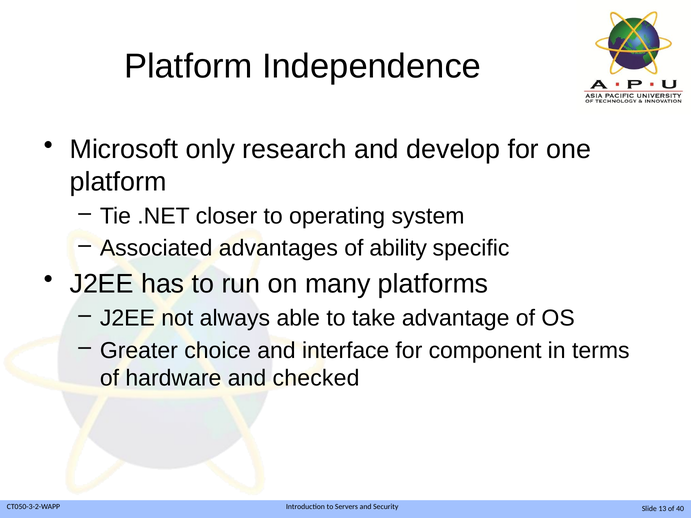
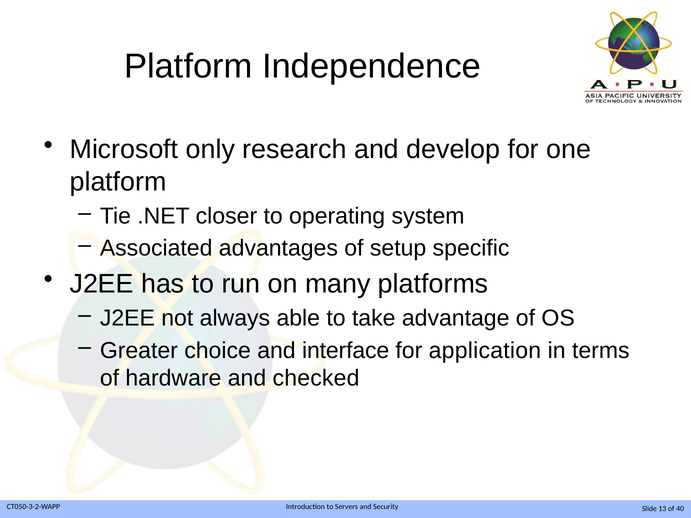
ability: ability -> setup (398, 249)
component: component -> application (485, 351)
